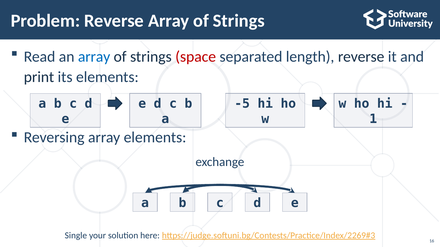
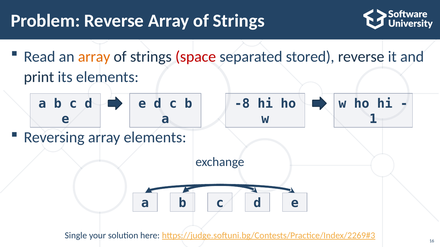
array colour: blue -> orange (94, 57)
length: length -> stored (310, 57)
-5: -5 -> -8 (242, 104)
